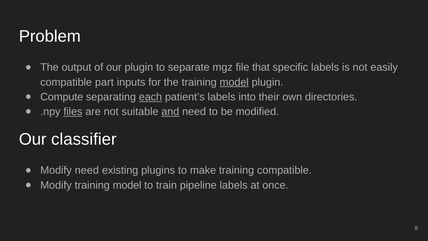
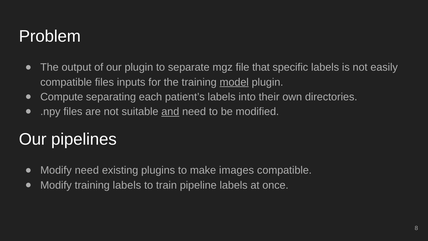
compatible part: part -> files (104, 82)
each underline: present -> none (150, 97)
files underline: present -> none (73, 112)
classifier: classifier -> pipelines (84, 139)
make training: training -> images (237, 170)
Modify training model: model -> labels (127, 185)
